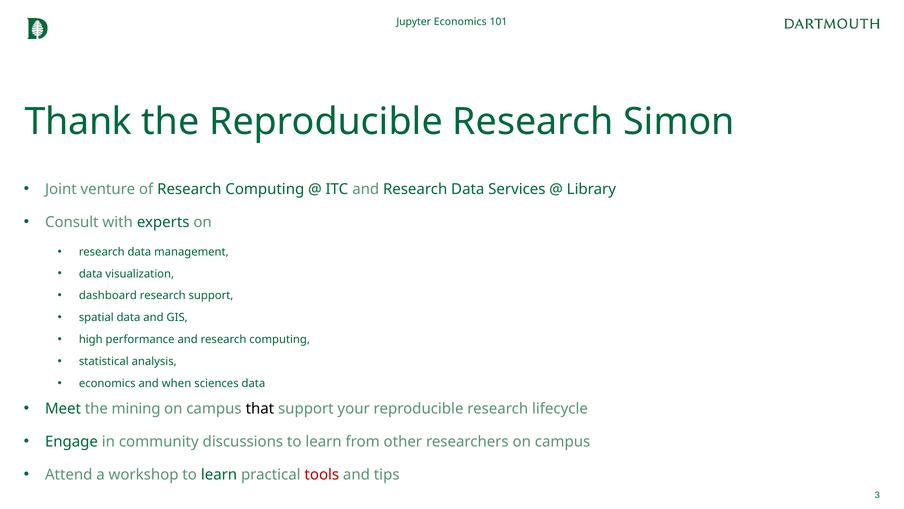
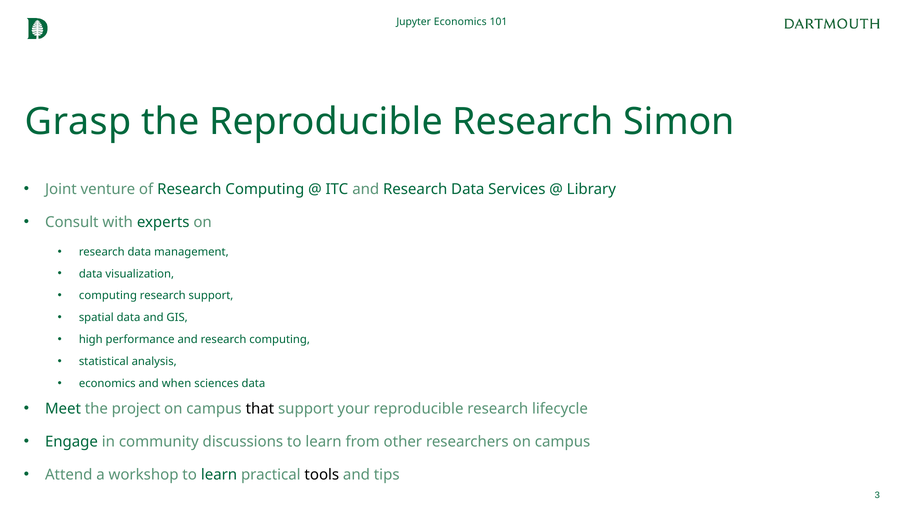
Thank: Thank -> Grasp (78, 121)
dashboard: dashboard -> computing (108, 295)
mining: mining -> project (136, 408)
tools colour: red -> black (322, 474)
